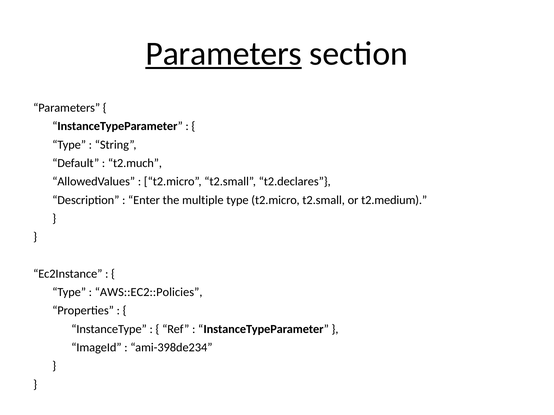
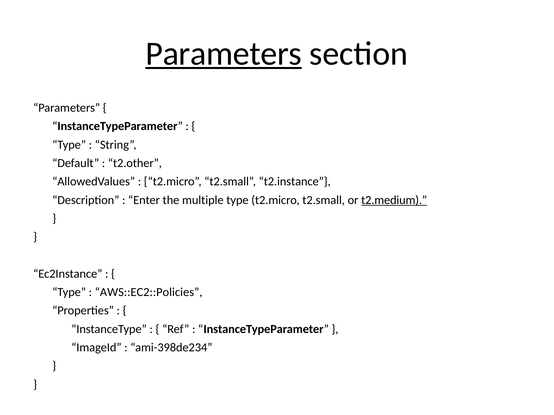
t2.much: t2.much -> t2.other (135, 163)
t2.declares: t2.declares -> t2.instance (295, 182)
t2.medium underline: none -> present (394, 200)
